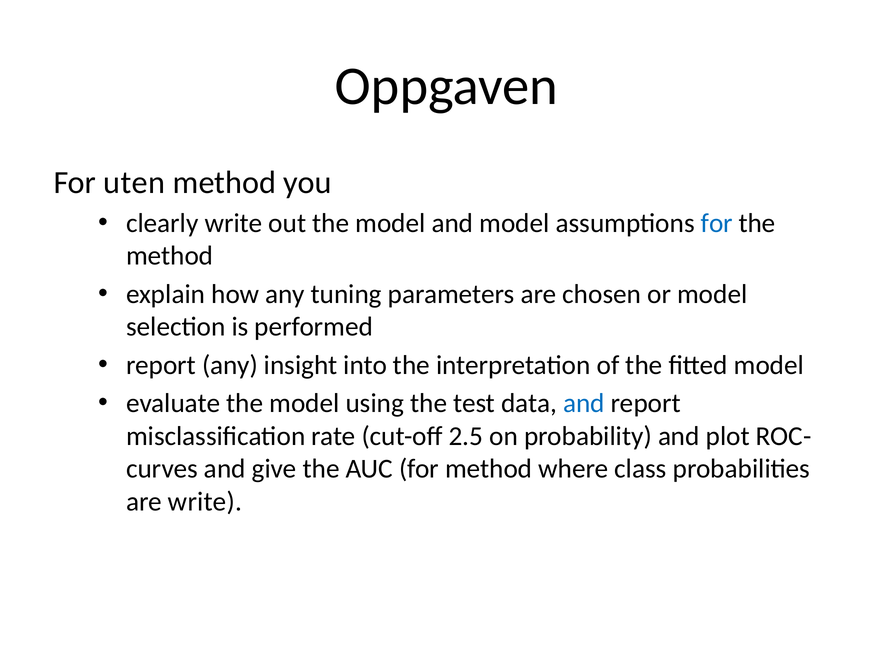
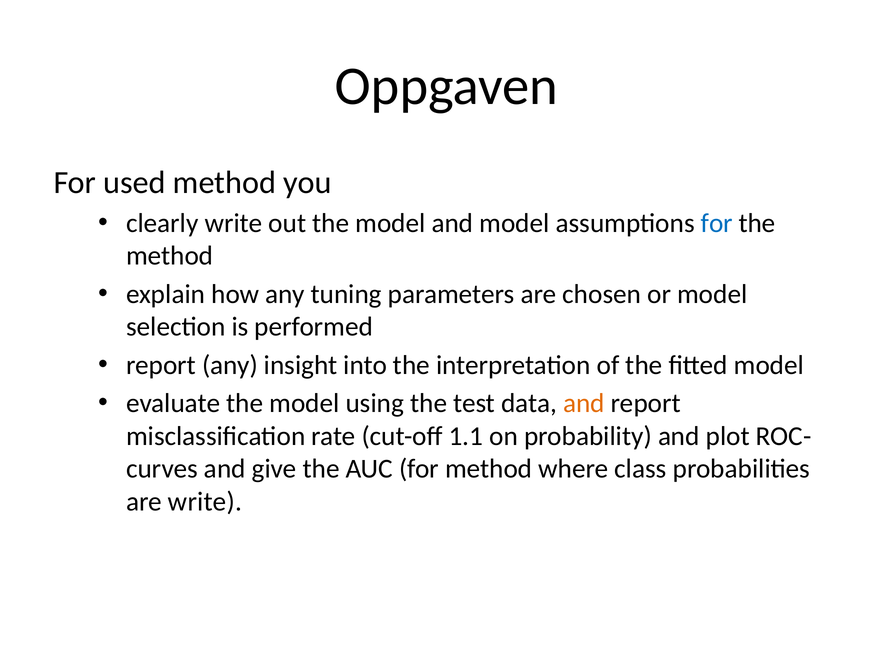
uten: uten -> used (135, 182)
and colour: blue -> orange (584, 403)
2.5: 2.5 -> 1.1 (466, 436)
